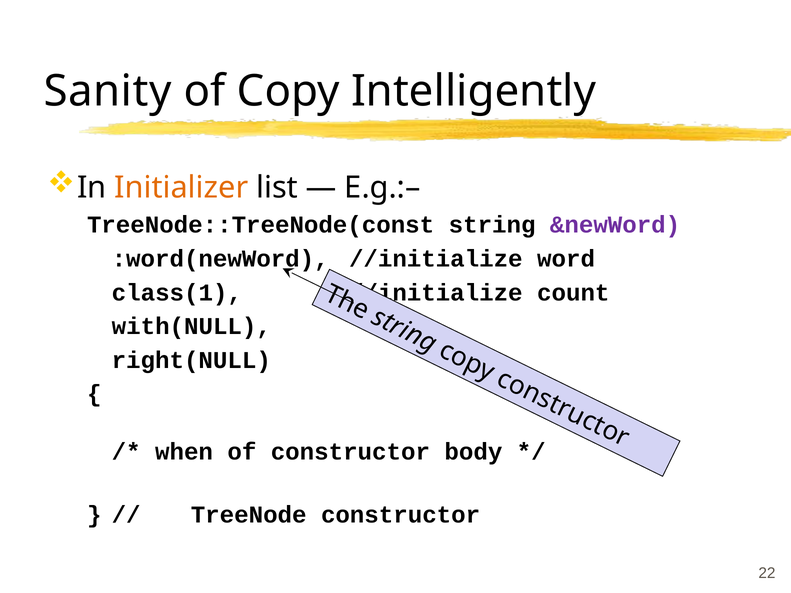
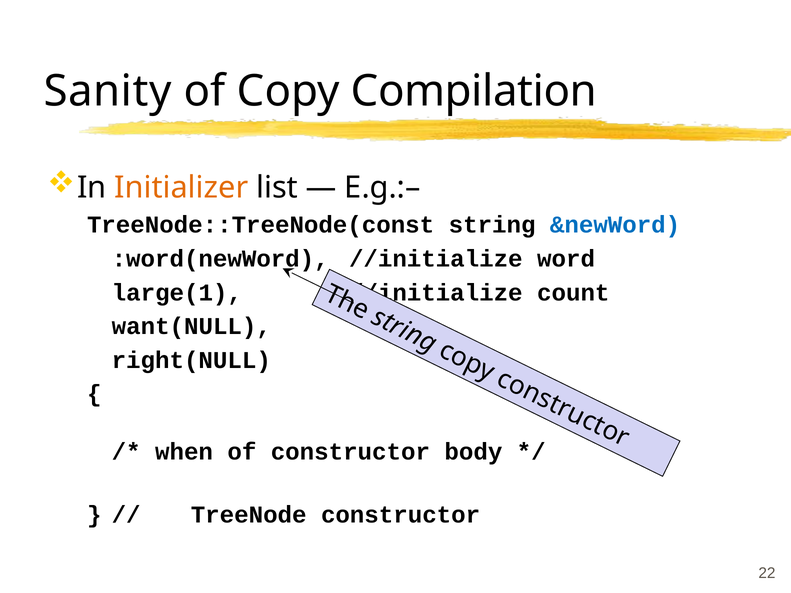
Intelligently: Intelligently -> Compilation (474, 91)
&newWord colour: purple -> blue (615, 225)
class(1: class(1 -> large(1 (177, 293)
with(NULL: with(NULL -> want(NULL (191, 327)
